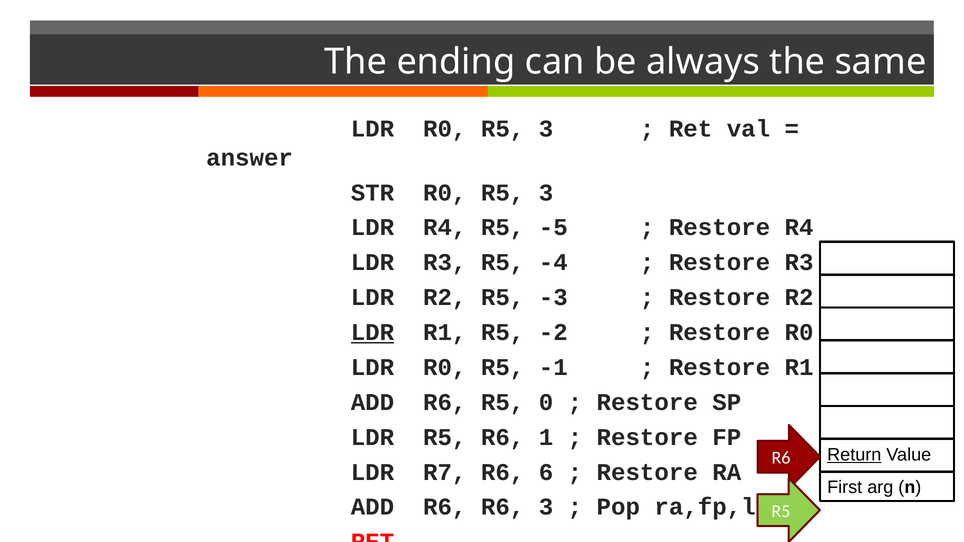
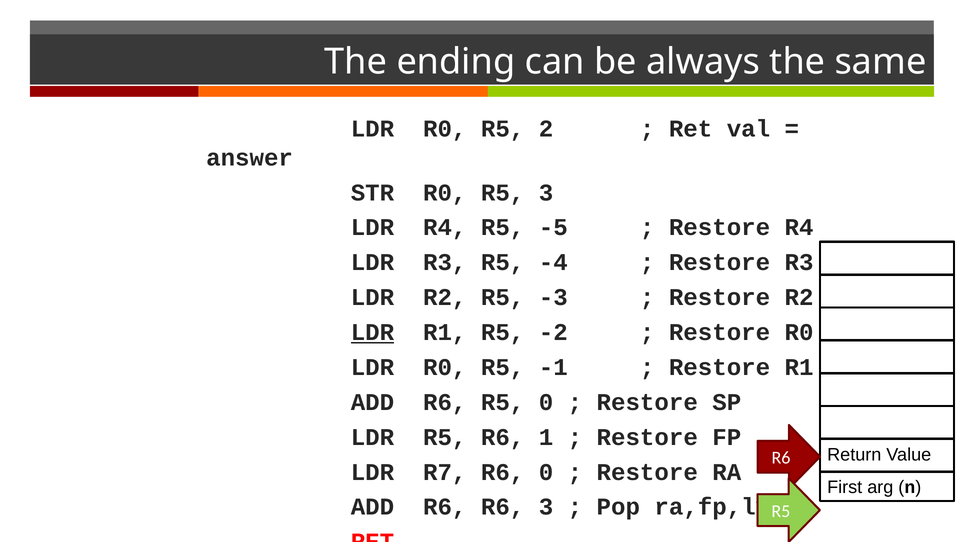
LDR R0 R5 3: 3 -> 2 (546, 129)
Return underline: present -> none (854, 455)
R6 6: 6 -> 0 (546, 472)
